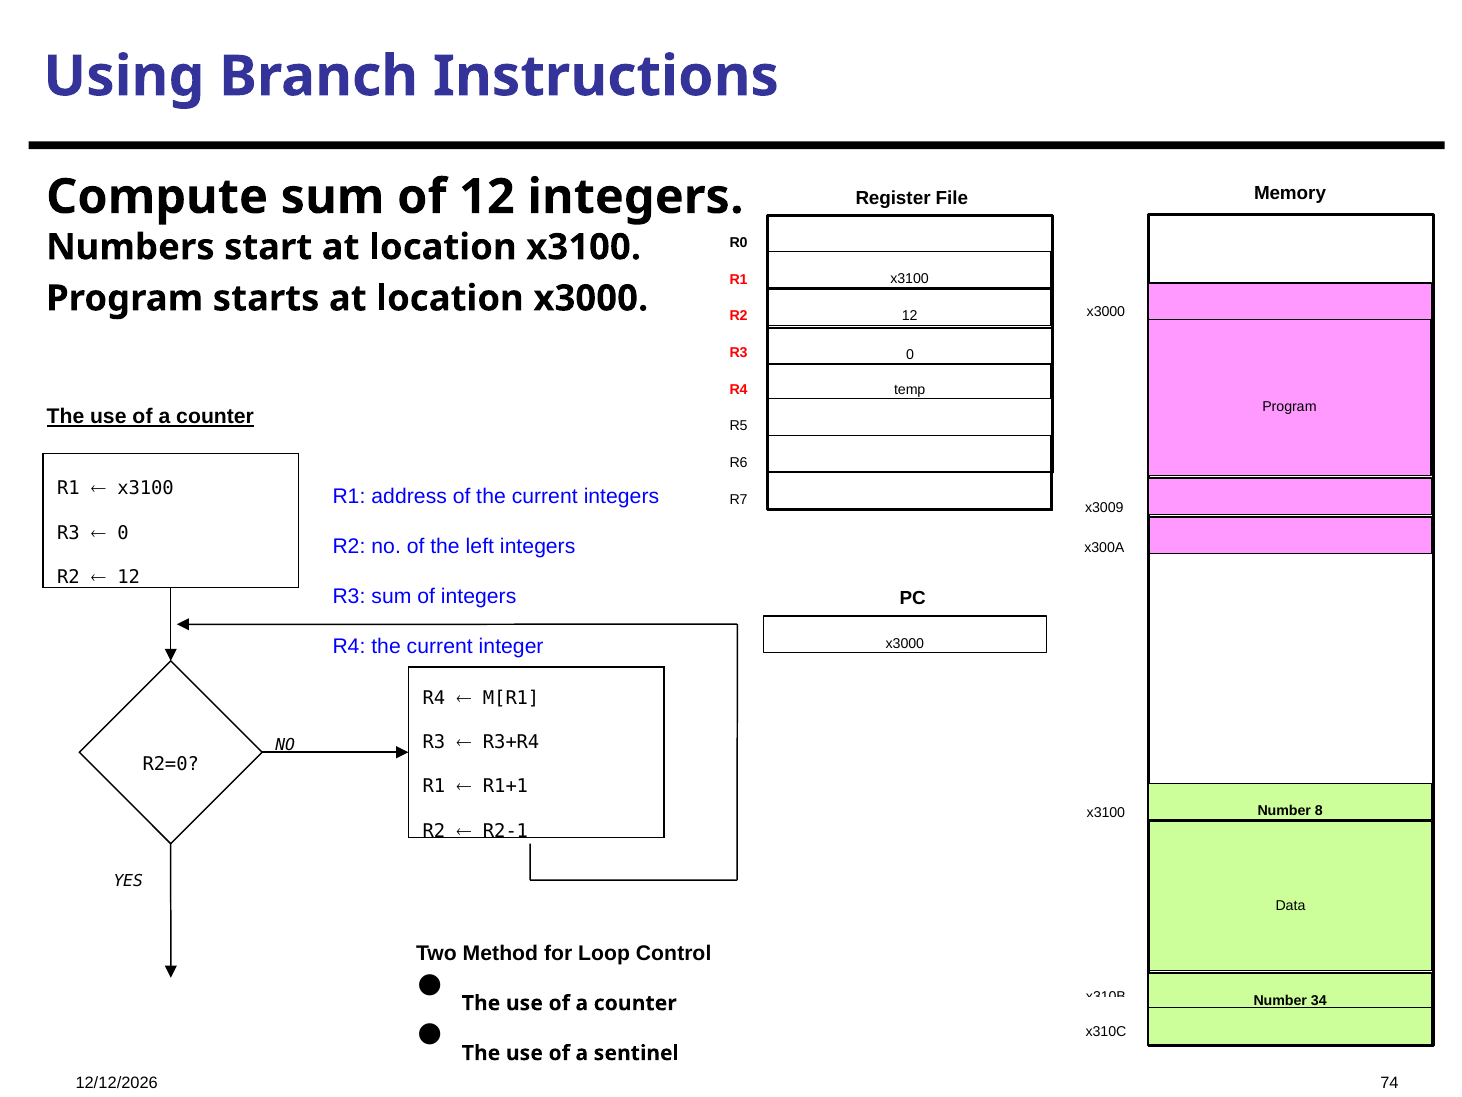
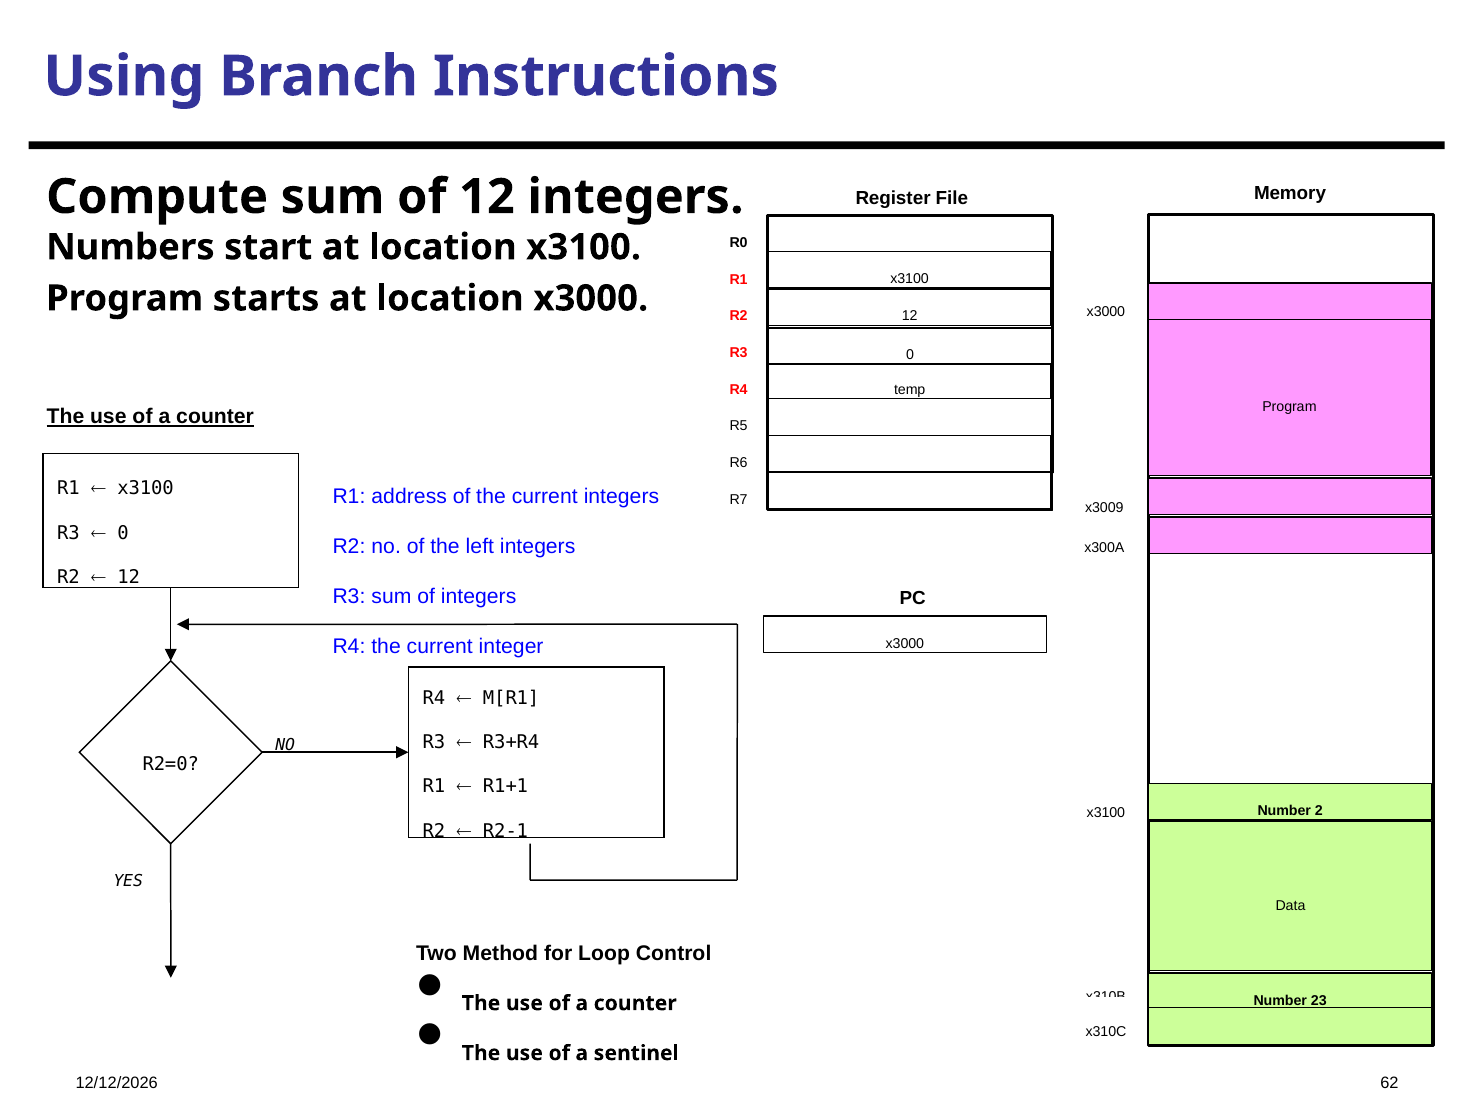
8: 8 -> 2 (1319, 811)
34: 34 -> 23 (1319, 1000)
74: 74 -> 62 (1389, 1083)
